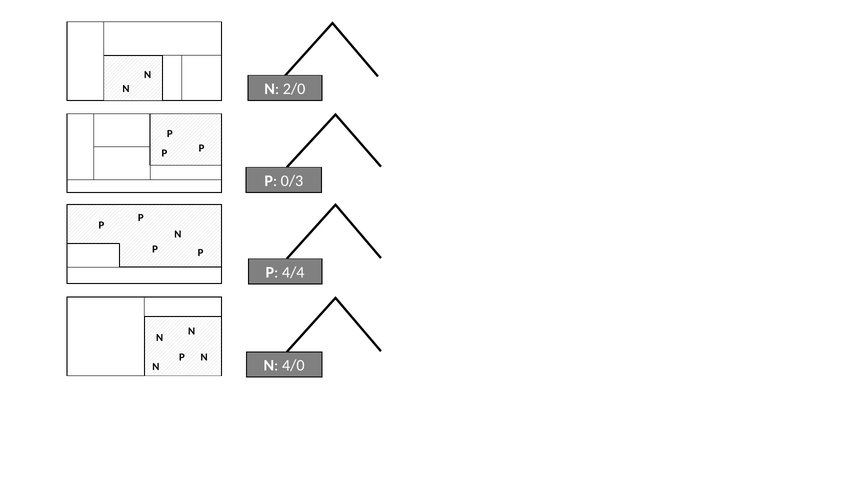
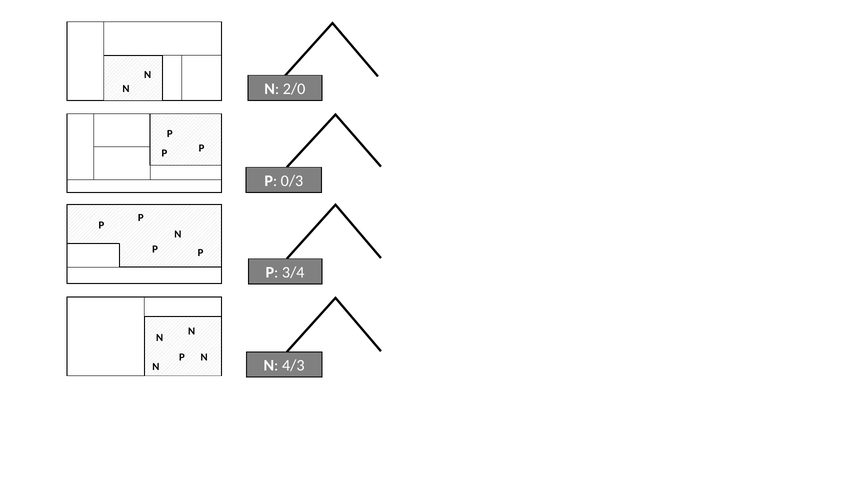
4/4: 4/4 -> 3/4 (293, 272)
4/0: 4/0 -> 4/3 (293, 365)
